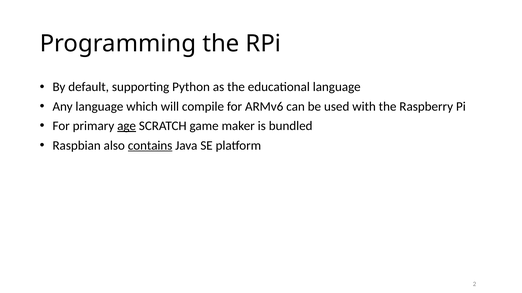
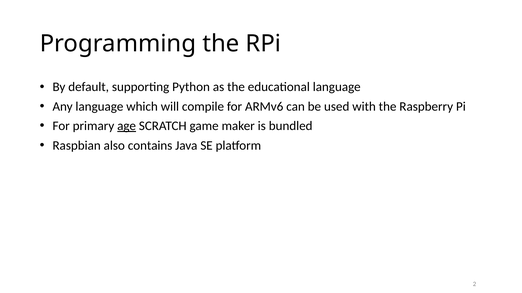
contains underline: present -> none (150, 146)
